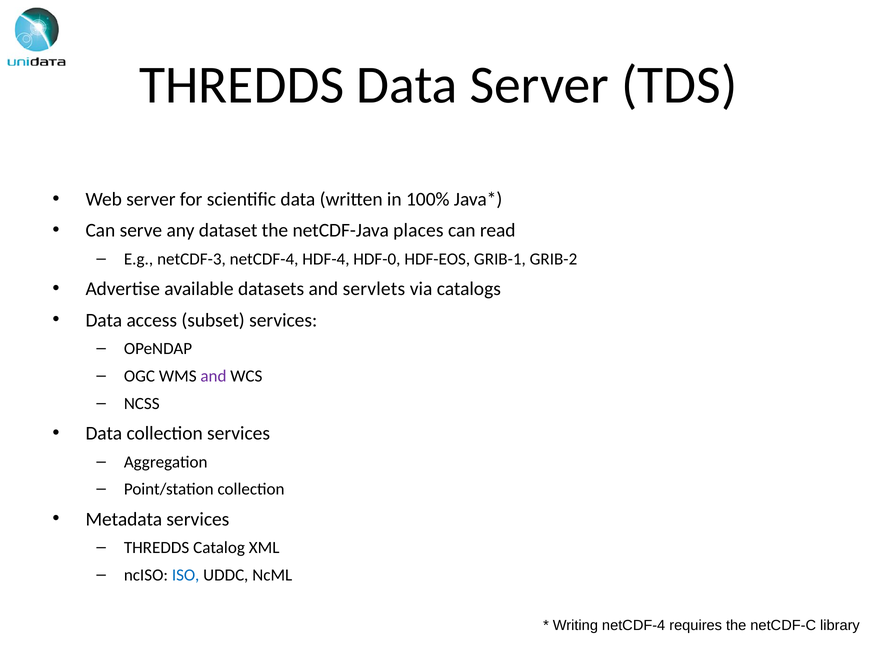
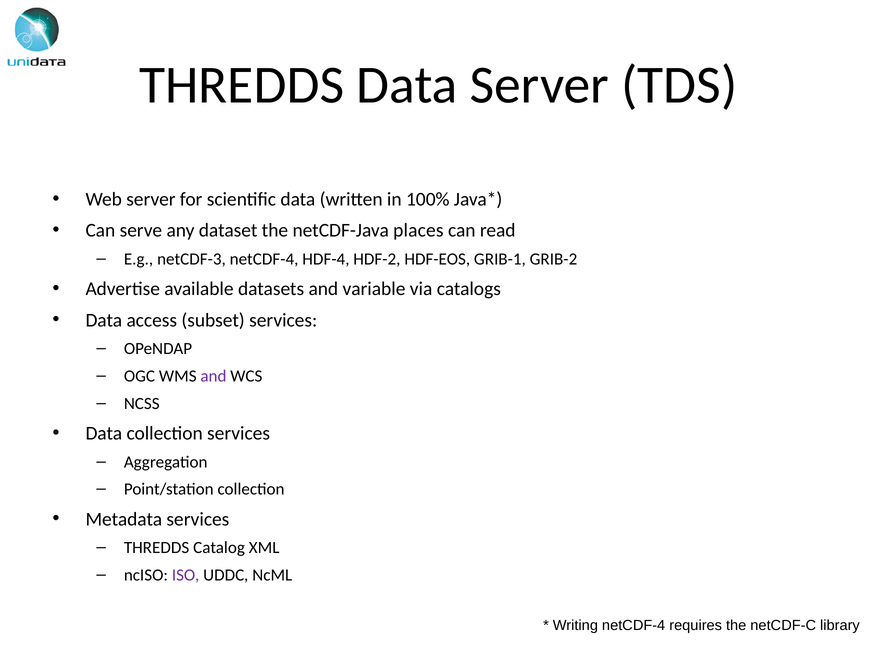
HDF-0: HDF-0 -> HDF-2 (377, 259)
servlets: servlets -> variable (374, 289)
ISO colour: blue -> purple (186, 575)
